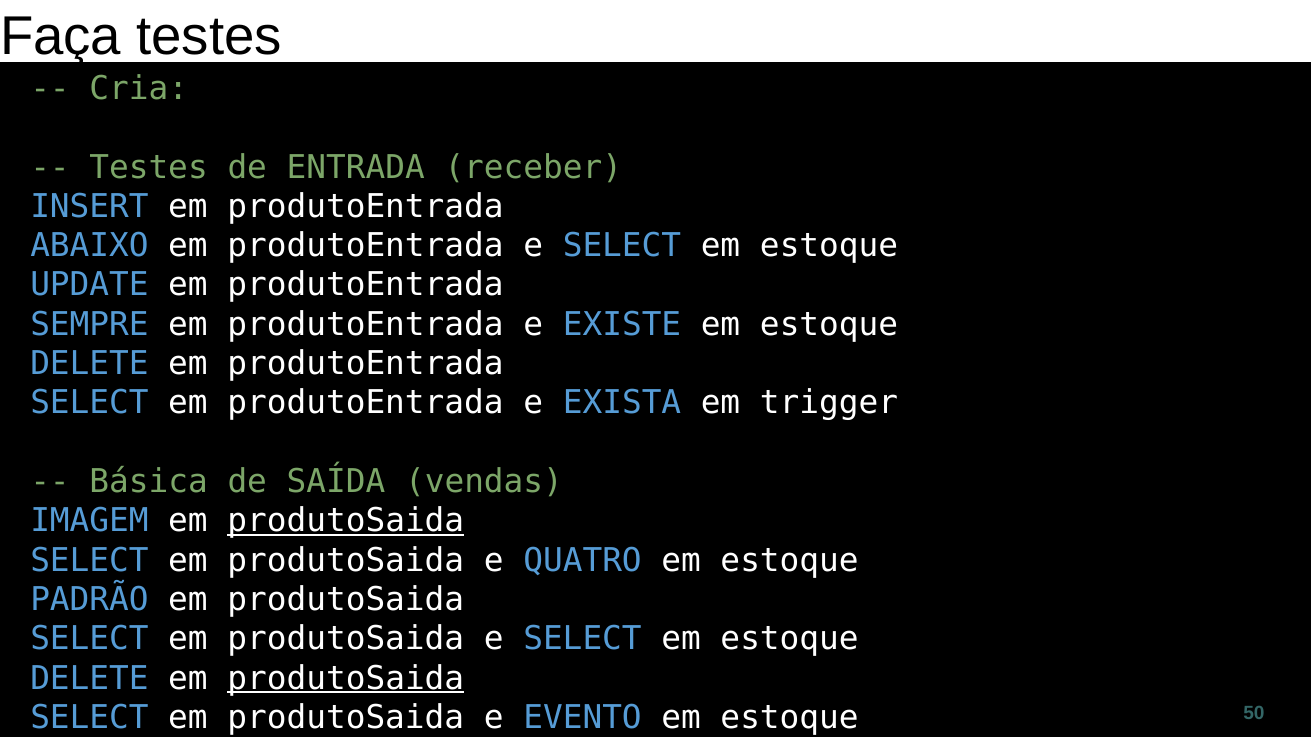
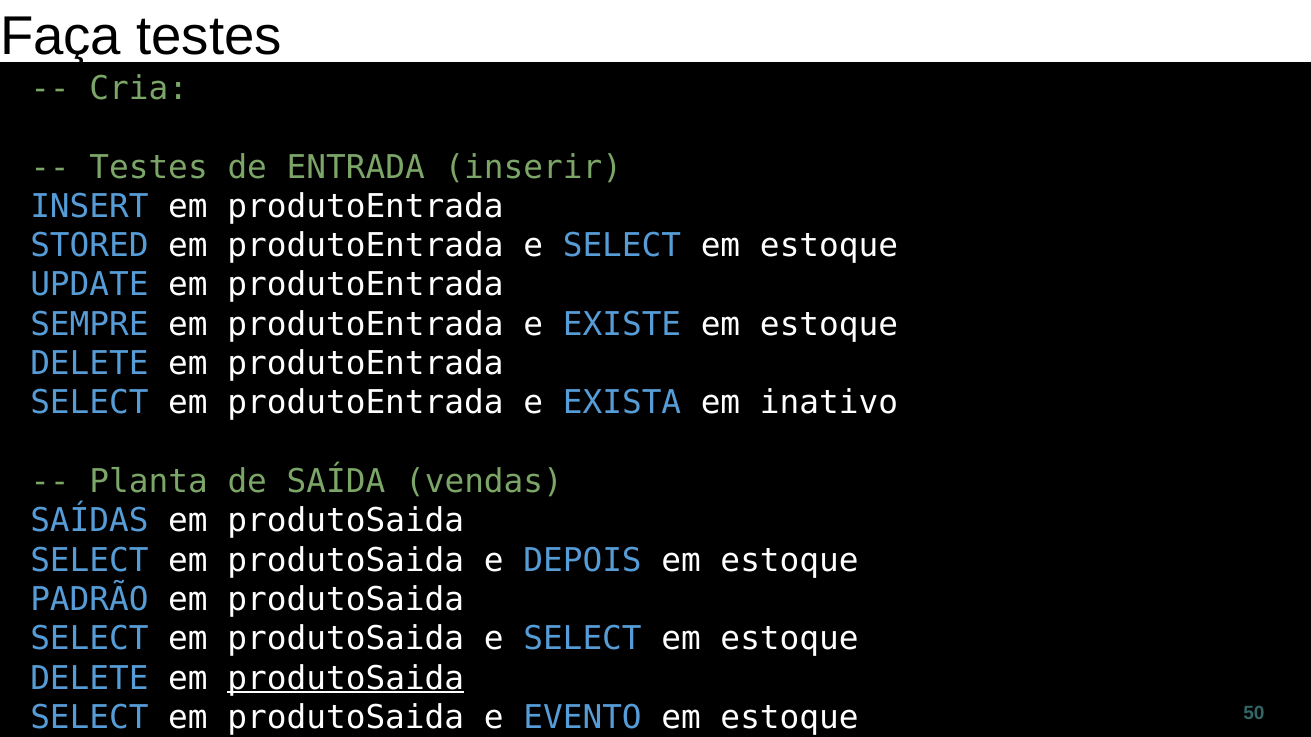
receber: receber -> inserir (533, 167)
ABAIXO: ABAIXO -> STORED (89, 246)
trigger: trigger -> inativo (829, 403)
Básica: Básica -> Planta (149, 482)
IMAGEM: IMAGEM -> SAÍDAS (89, 521)
produtoSaida underline: present -> none (346, 521)
QUATRO: QUATRO -> DEPOIS (583, 561)
